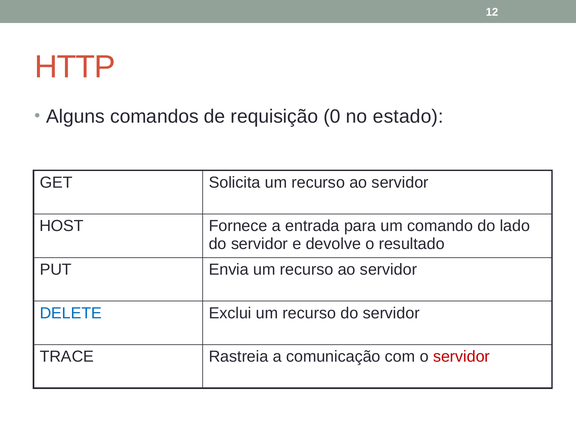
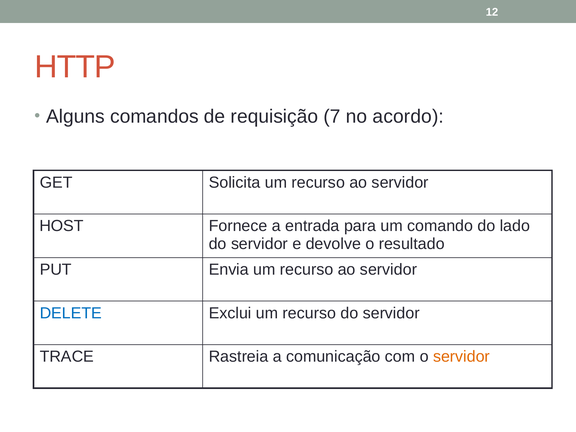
0: 0 -> 7 (332, 117)
estado: estado -> acordo (408, 117)
servidor colour: red -> orange (462, 357)
